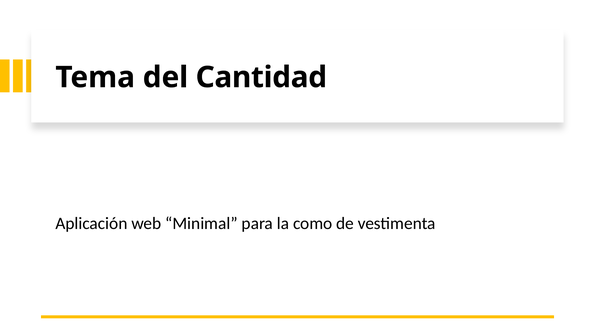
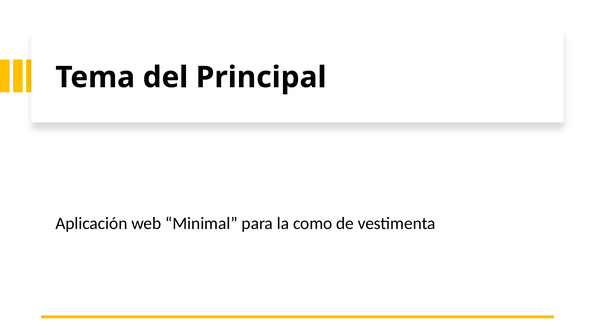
Cantidad: Cantidad -> Principal (261, 77)
